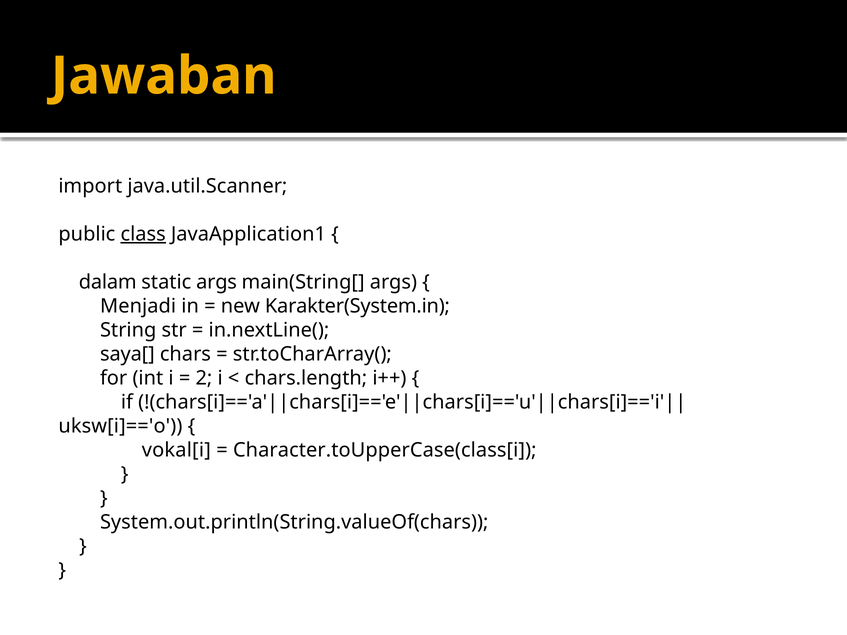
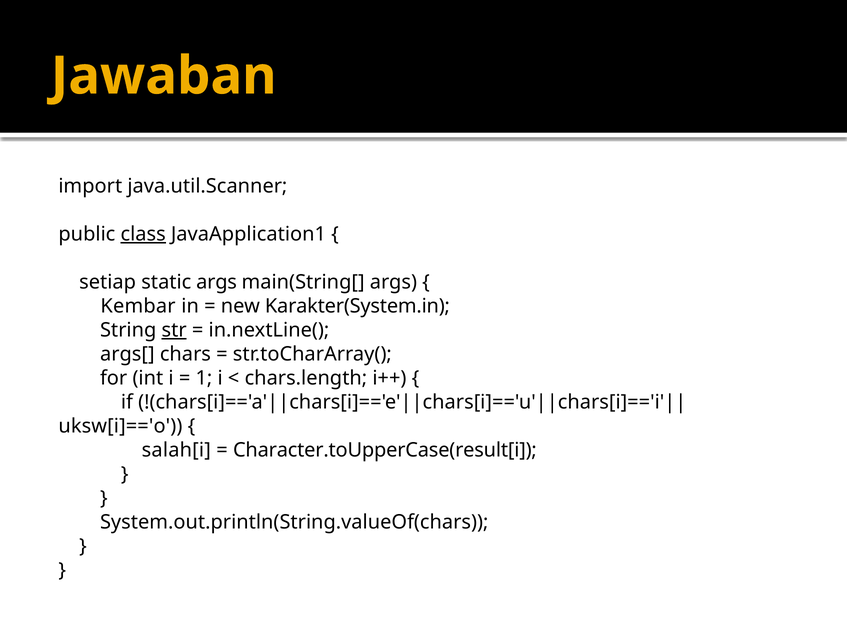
dalam: dalam -> setiap (108, 282)
Menjadi: Menjadi -> Kembar (138, 306)
str underline: none -> present (174, 330)
saya[: saya[ -> args[ (127, 354)
2: 2 -> 1 (204, 378)
vokal[i: vokal[i -> salah[i (176, 450)
Character.toUpperCase(class[i: Character.toUpperCase(class[i -> Character.toUpperCase(result[i (385, 450)
